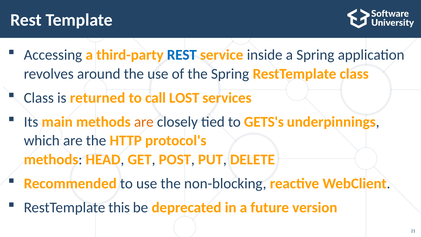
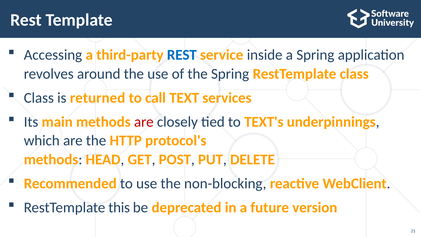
LOST: LOST -> TEXT (184, 98)
are colour: orange -> red (144, 122)
GETS's: GETS's -> TEXT's (264, 122)
